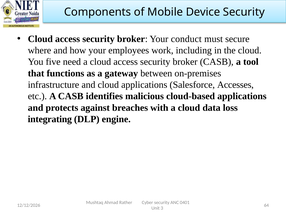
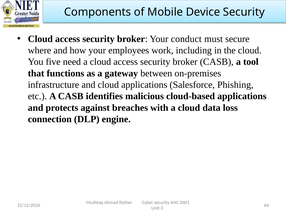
Accesses: Accesses -> Phishing (235, 85)
integrating: integrating -> connection (50, 119)
